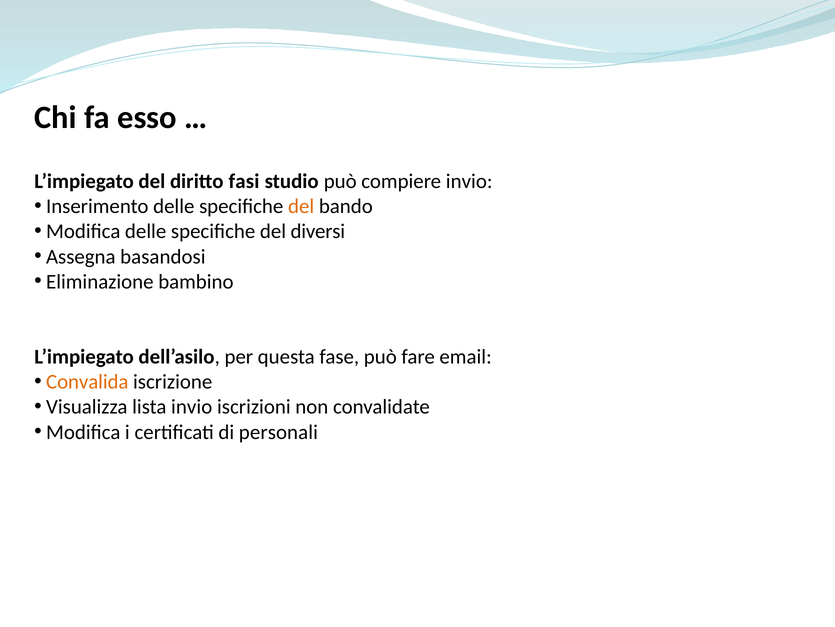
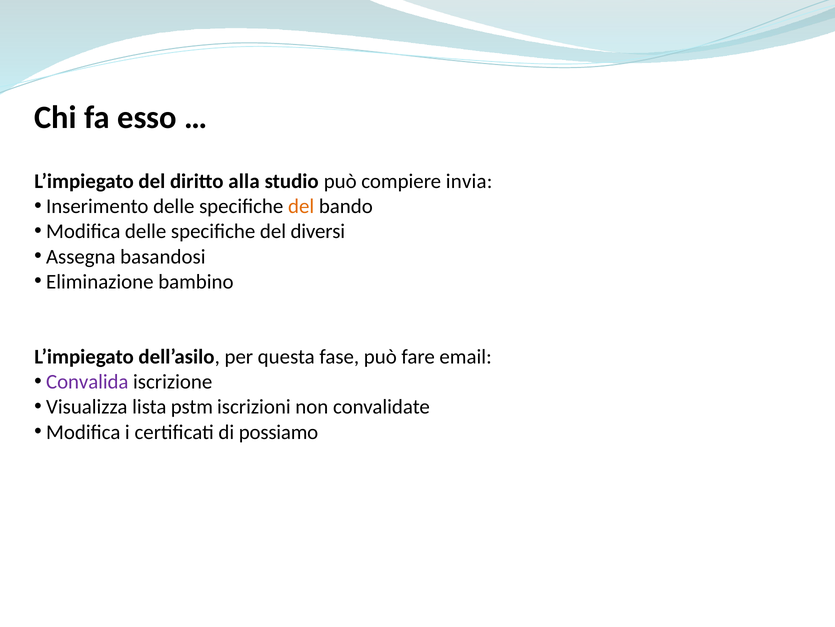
fasi: fasi -> alla (244, 181)
compiere invio: invio -> invia (469, 181)
Convalida colour: orange -> purple (87, 382)
lista invio: invio -> pstm (192, 407)
personali: personali -> possiamo (279, 432)
